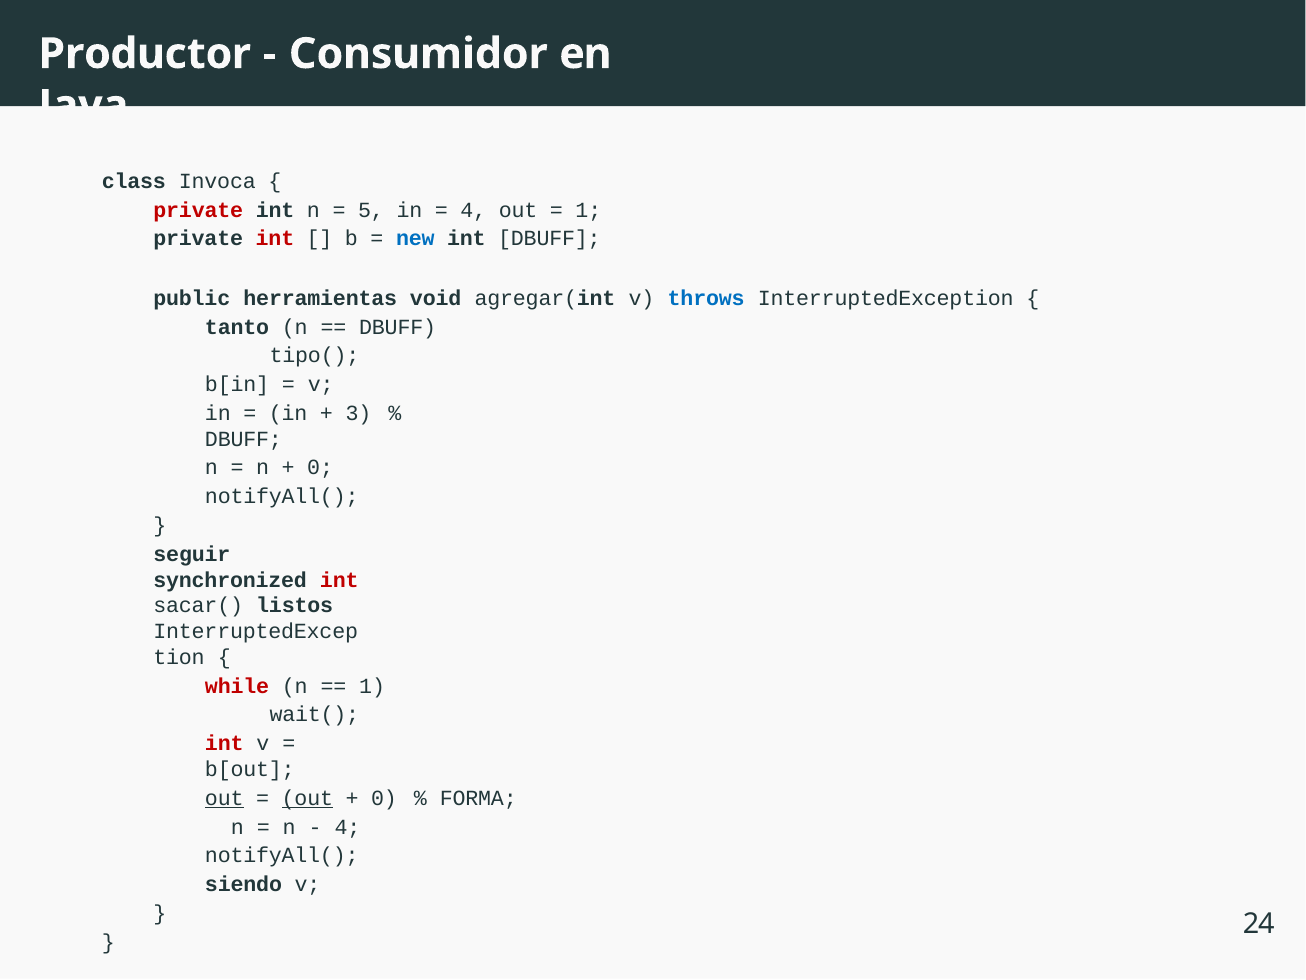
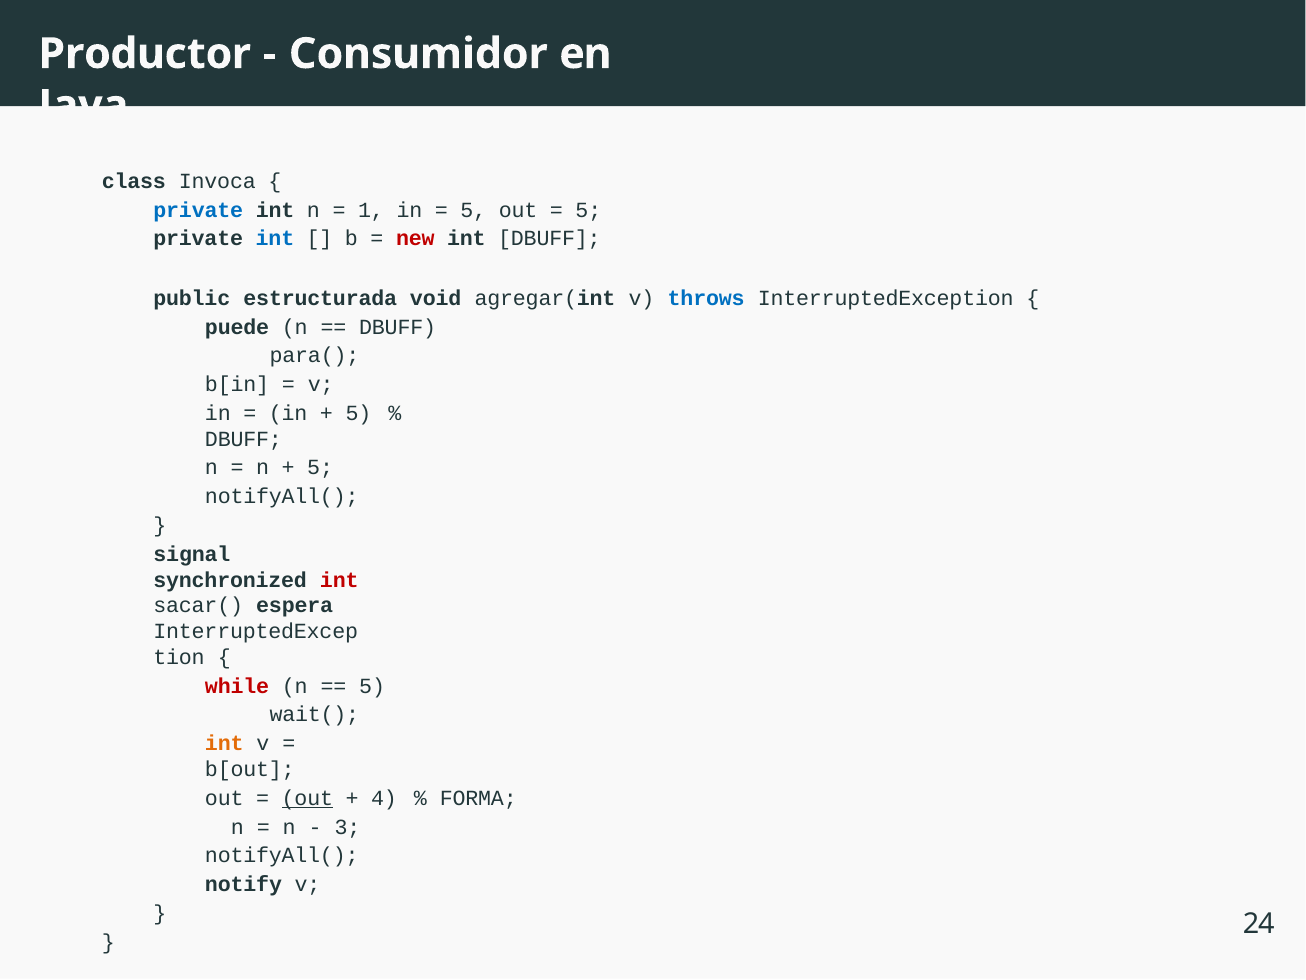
private colour: red -> blue (198, 210)
5: 5 -> 1 (371, 210)
4: 4 -> 5 (473, 210)
1: 1 -> 5 (588, 210)
int colour: red -> blue (275, 239)
new colour: blue -> red (415, 239)
herramientas: herramientas -> estructurada (320, 298)
tanto: tanto -> puede (237, 327)
tipo(: tipo( -> para( (314, 356)
3: 3 -> 5 (358, 413)
0: 0 -> 5 (320, 468)
seguir: seguir -> signal (192, 554)
listos: listos -> espera (295, 606)
1: 1 -> 5 (372, 686)
int colour: red -> orange (224, 744)
out underline: present -> none (224, 799)
0: 0 -> 4 (384, 799)
4: 4 -> 3 (347, 827)
siendo: siendo -> notify (243, 885)
